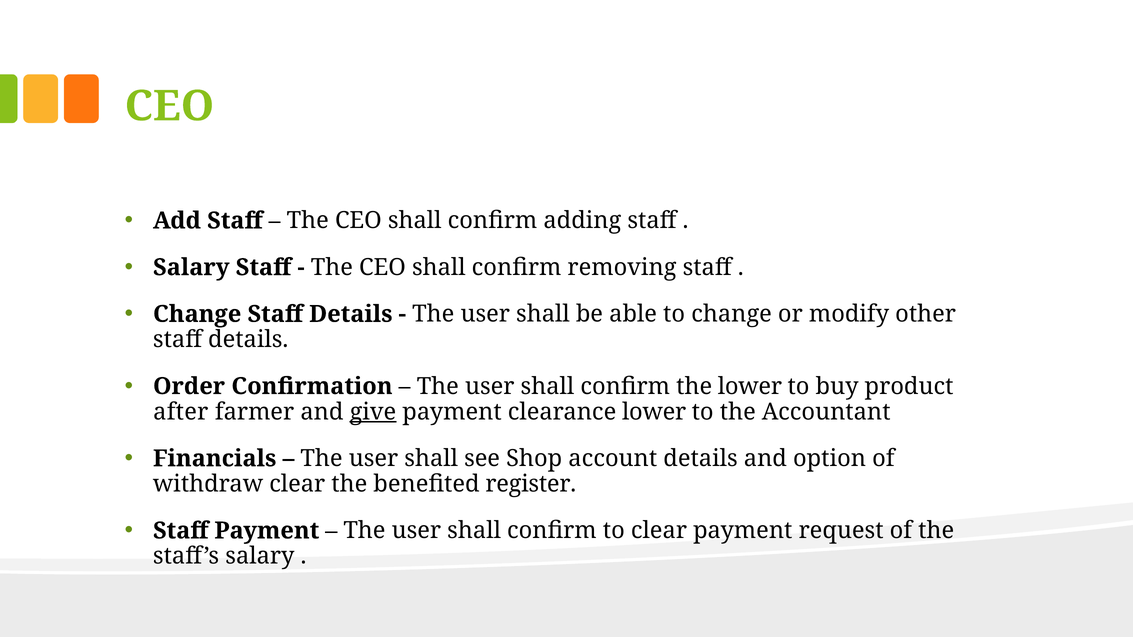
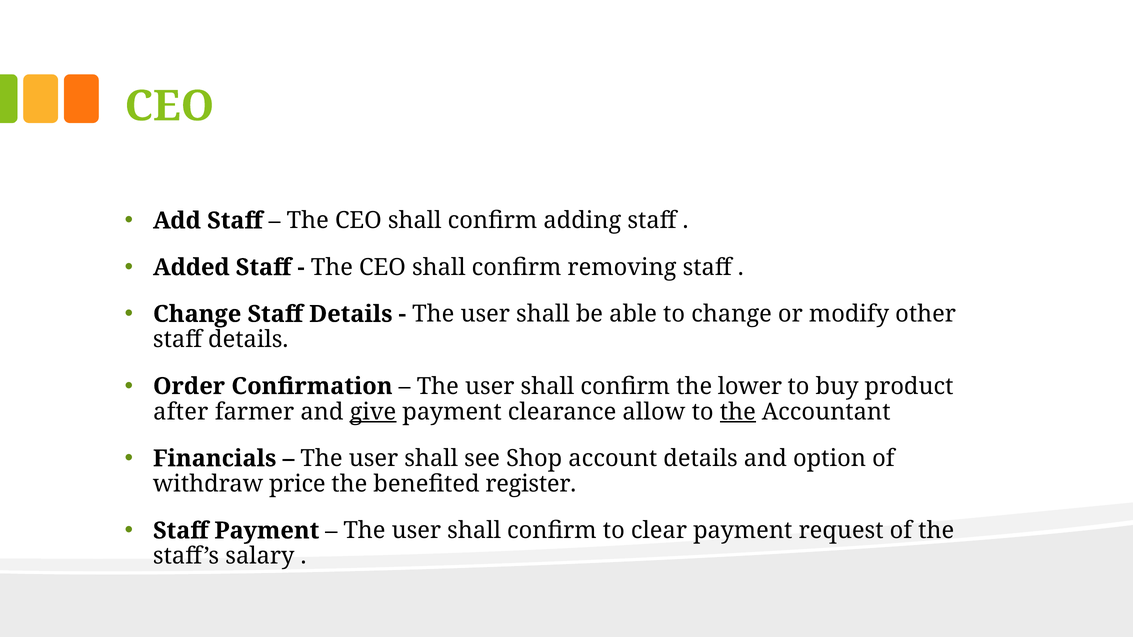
Salary: Salary -> Added (191, 268)
clearance lower: lower -> allow (654, 412)
the underline: none -> present (738, 412)
withdraw clear: clear -> price (297, 484)
